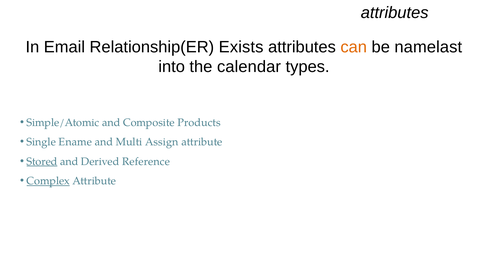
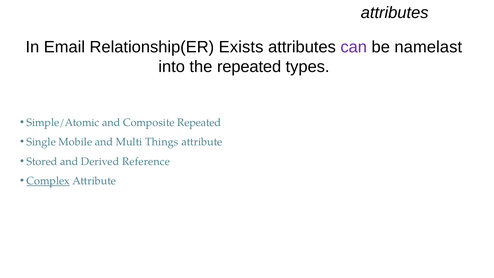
can colour: orange -> purple (354, 47)
the calendar: calendar -> repeated (249, 67)
Composite Products: Products -> Repeated (199, 123)
Ename: Ename -> Mobile (75, 142)
Assign: Assign -> Things (162, 142)
Stored underline: present -> none (42, 161)
